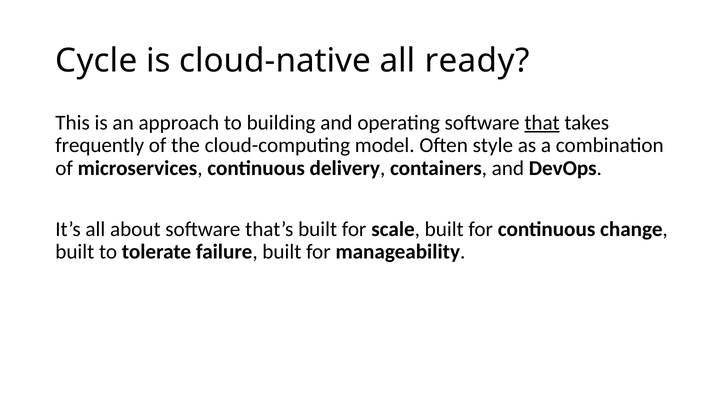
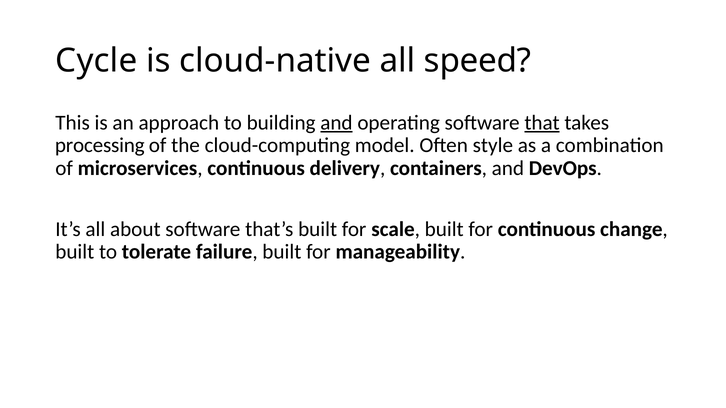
ready: ready -> speed (477, 61)
and underline: none -> present (336, 123)
frequently: frequently -> processing (100, 146)
